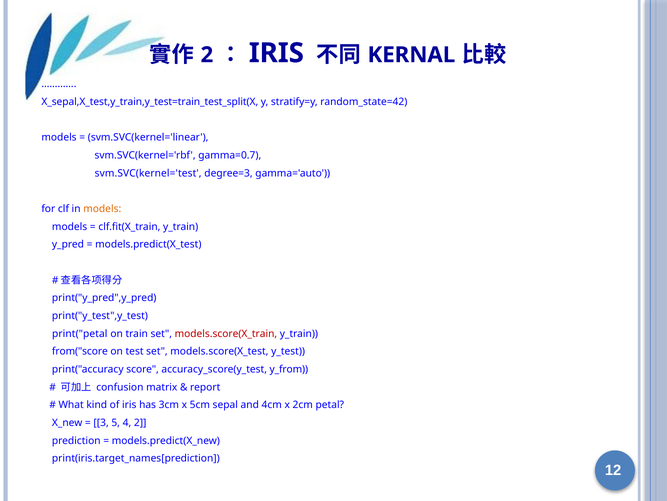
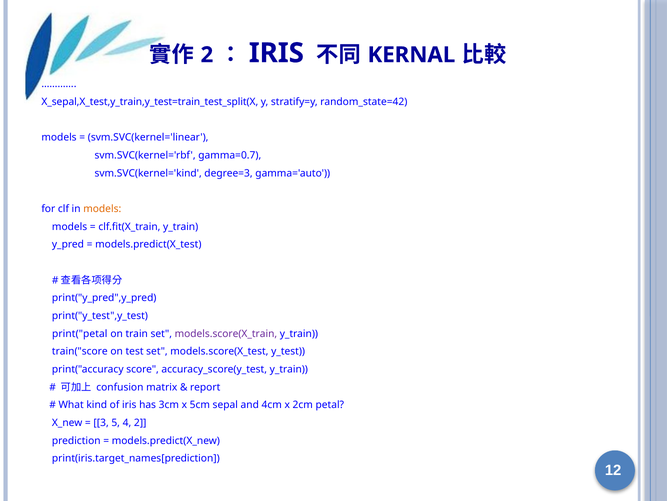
svm.SVC(kernel='test: svm.SVC(kernel='test -> svm.SVC(kernel='kind (148, 173)
models.score(X_train colour: red -> purple (226, 333)
from("score: from("score -> train("score (80, 351)
accuracy_score(y_test y_from: y_from -> y_train (289, 369)
